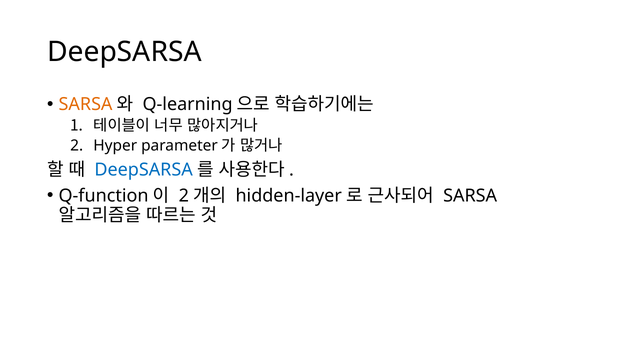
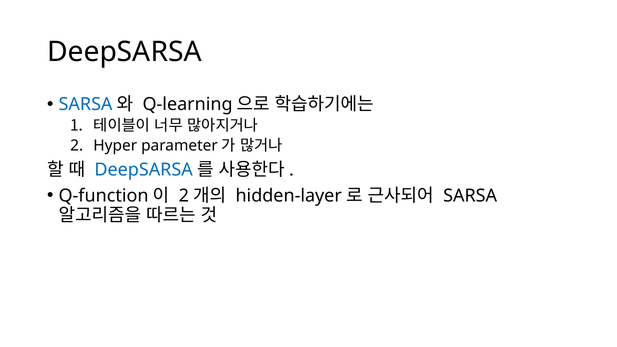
SARSA colour: orange -> blue (86, 104)
